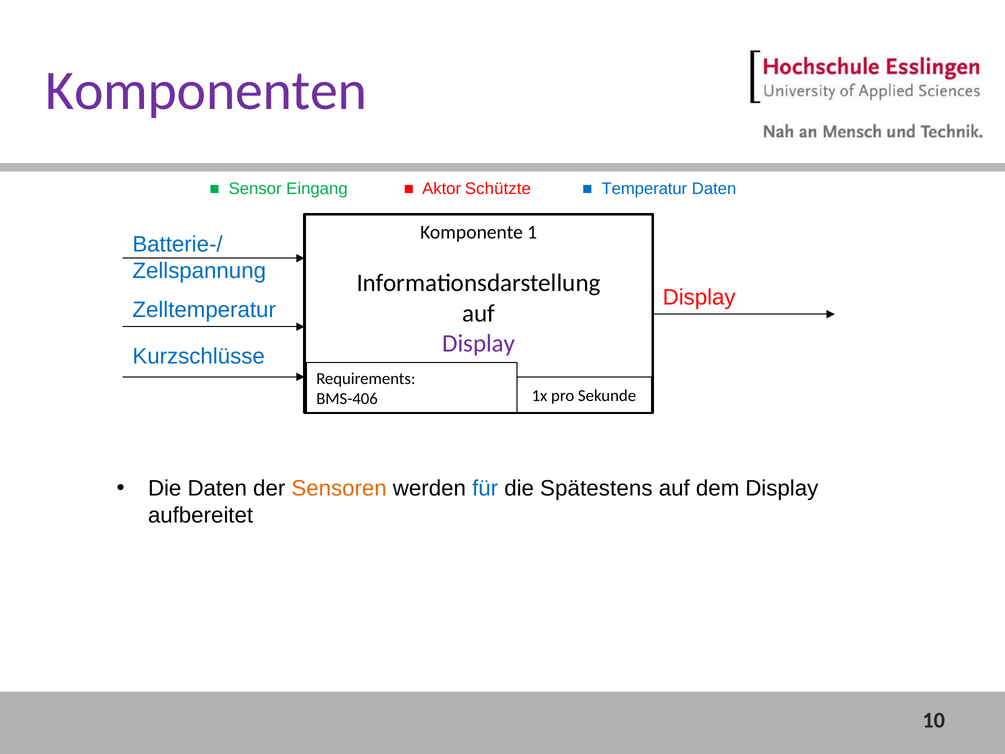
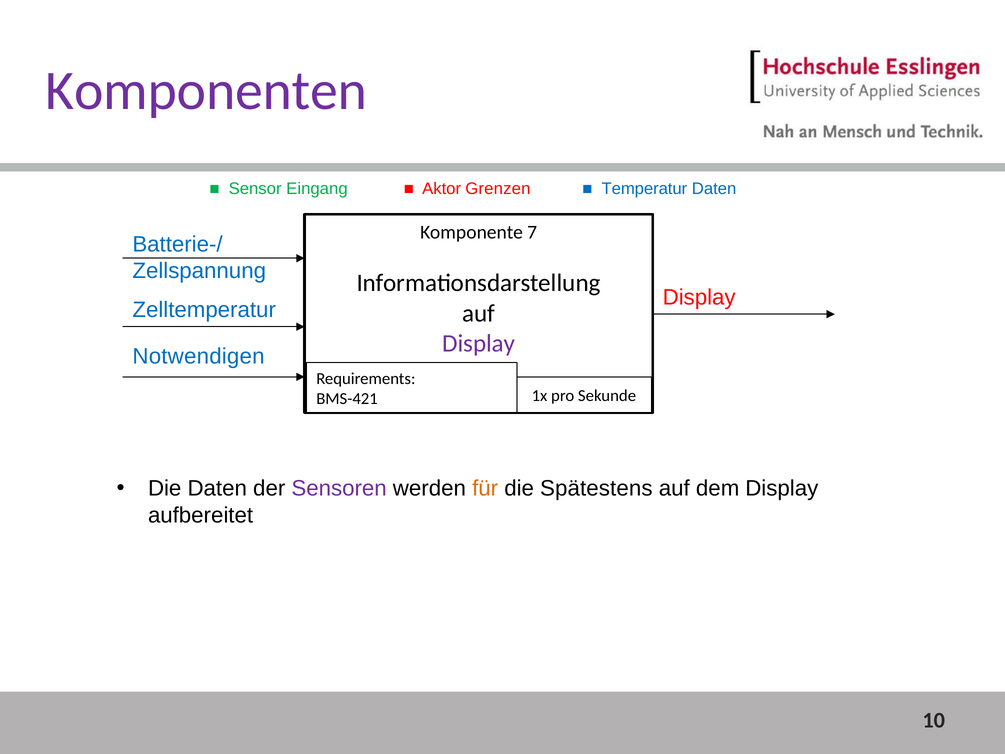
Schützte: Schützte -> Grenzen (498, 188)
1: 1 -> 7 (532, 232)
Kurzschlüsse: Kurzschlüsse -> Notwendigen (199, 356)
BMS-406: BMS-406 -> BMS-421 (347, 399)
Sensoren colour: orange -> purple (339, 488)
für colour: blue -> orange (485, 488)
